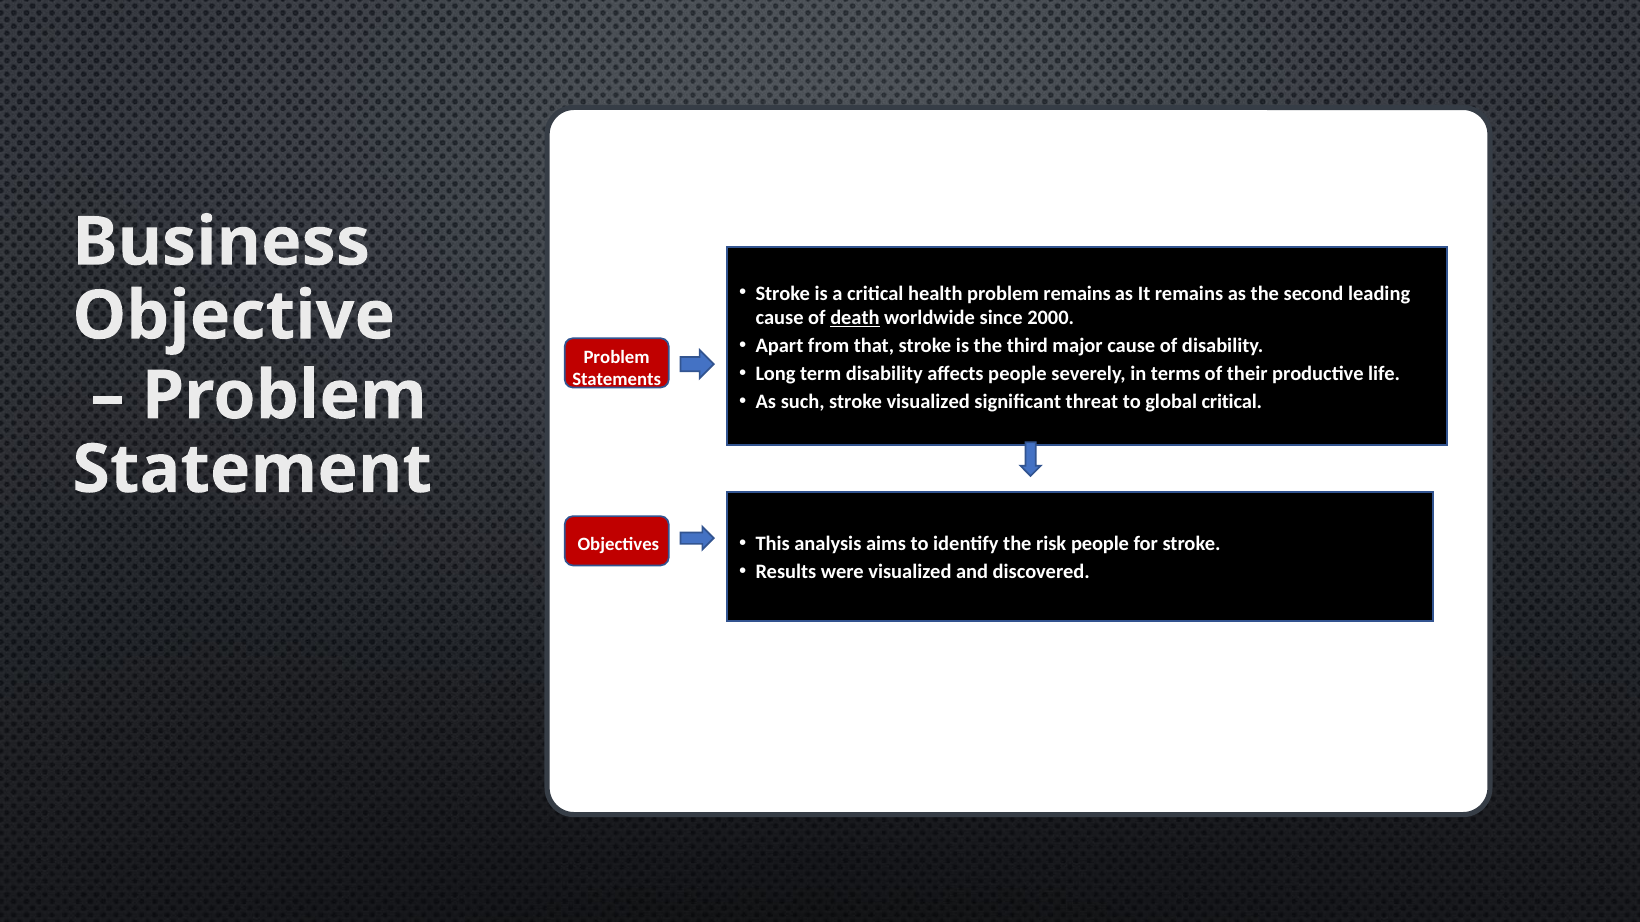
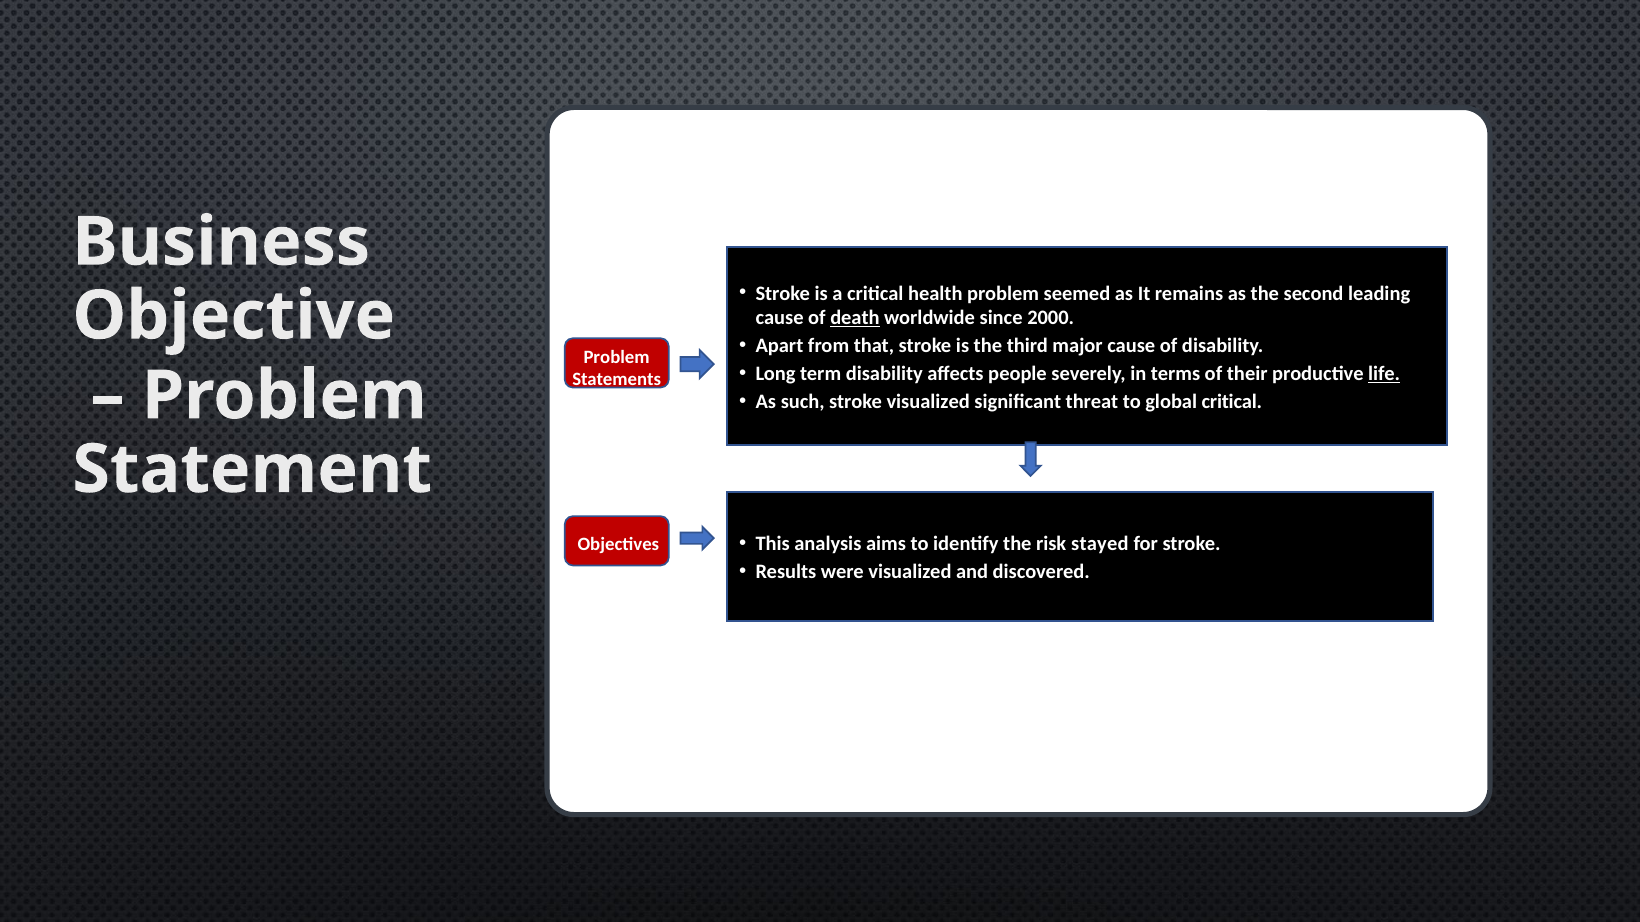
problem remains: remains -> seemed (1077, 293)
life underline: none -> present (1384, 374)
risk people: people -> stayed (1100, 544)
